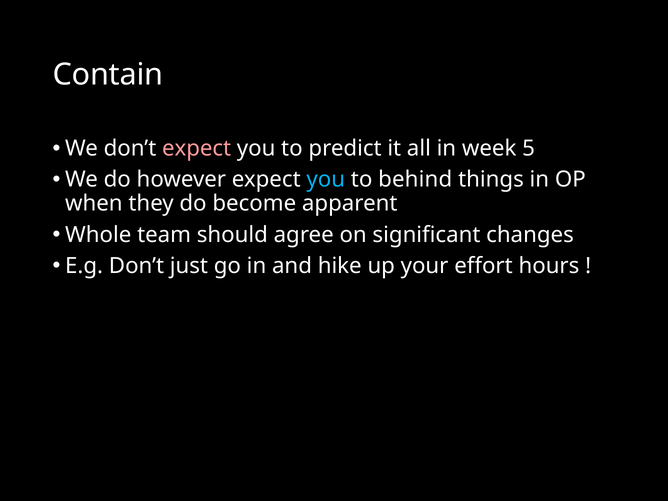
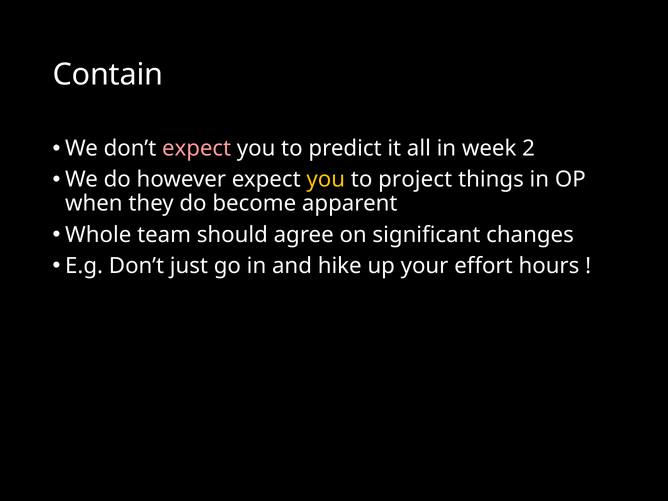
5: 5 -> 2 (529, 149)
you colour: light blue -> yellow (326, 180)
behind: behind -> project (415, 180)
